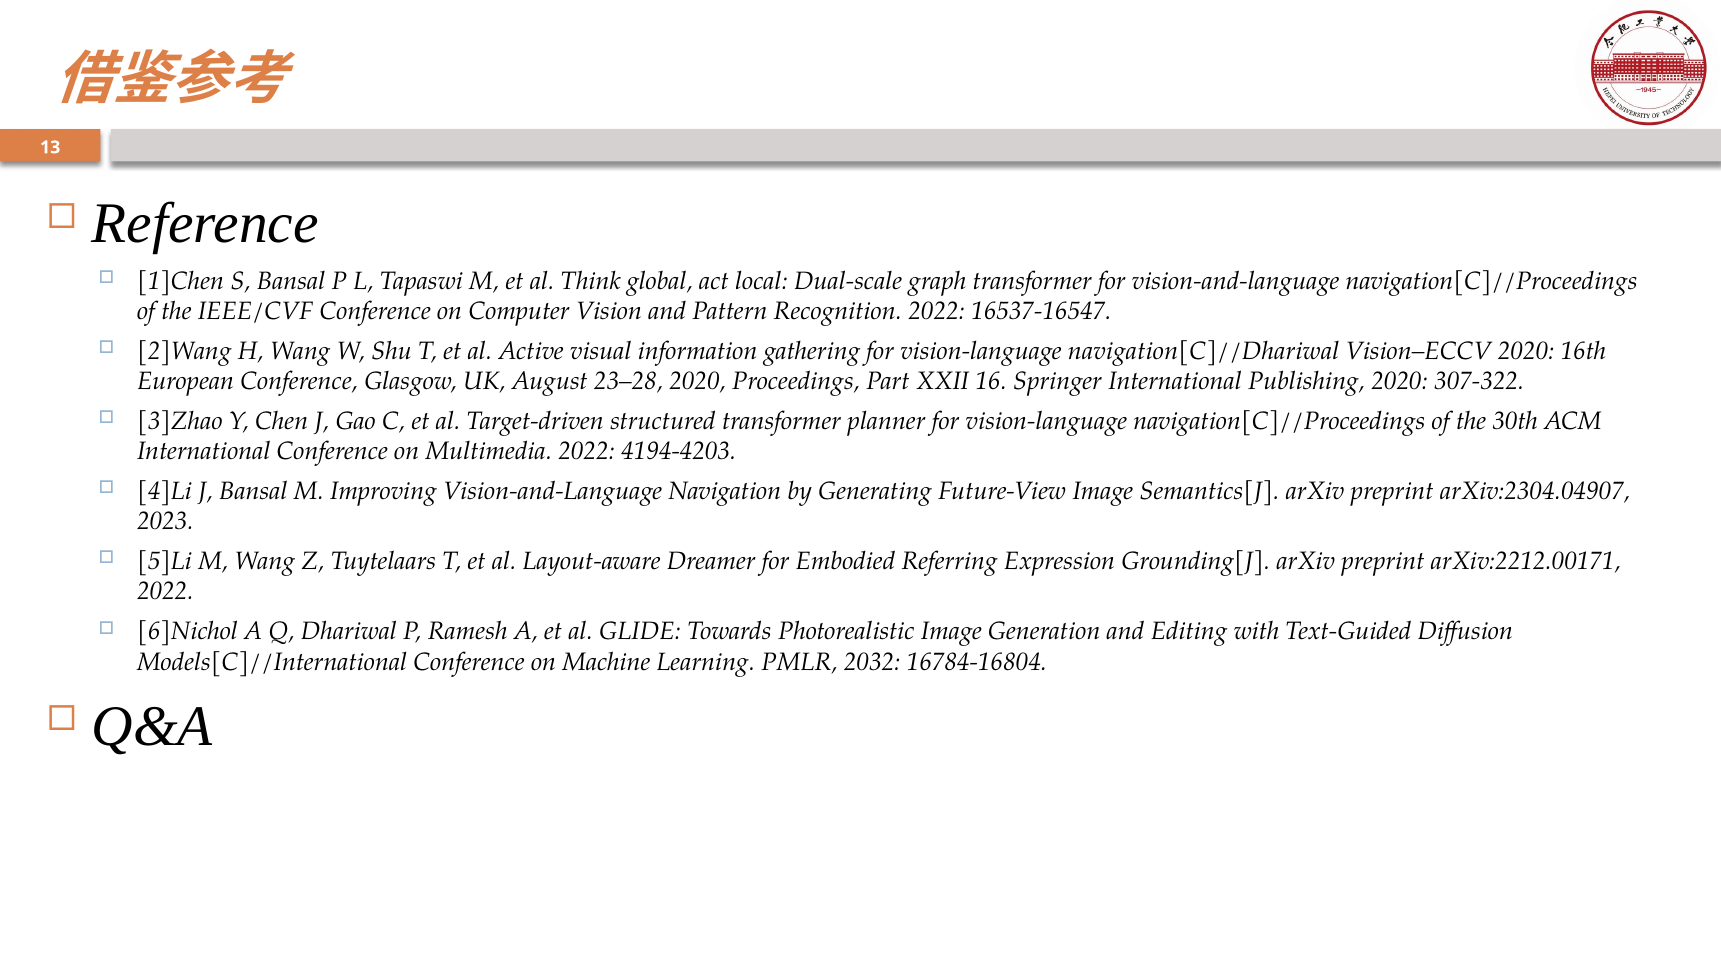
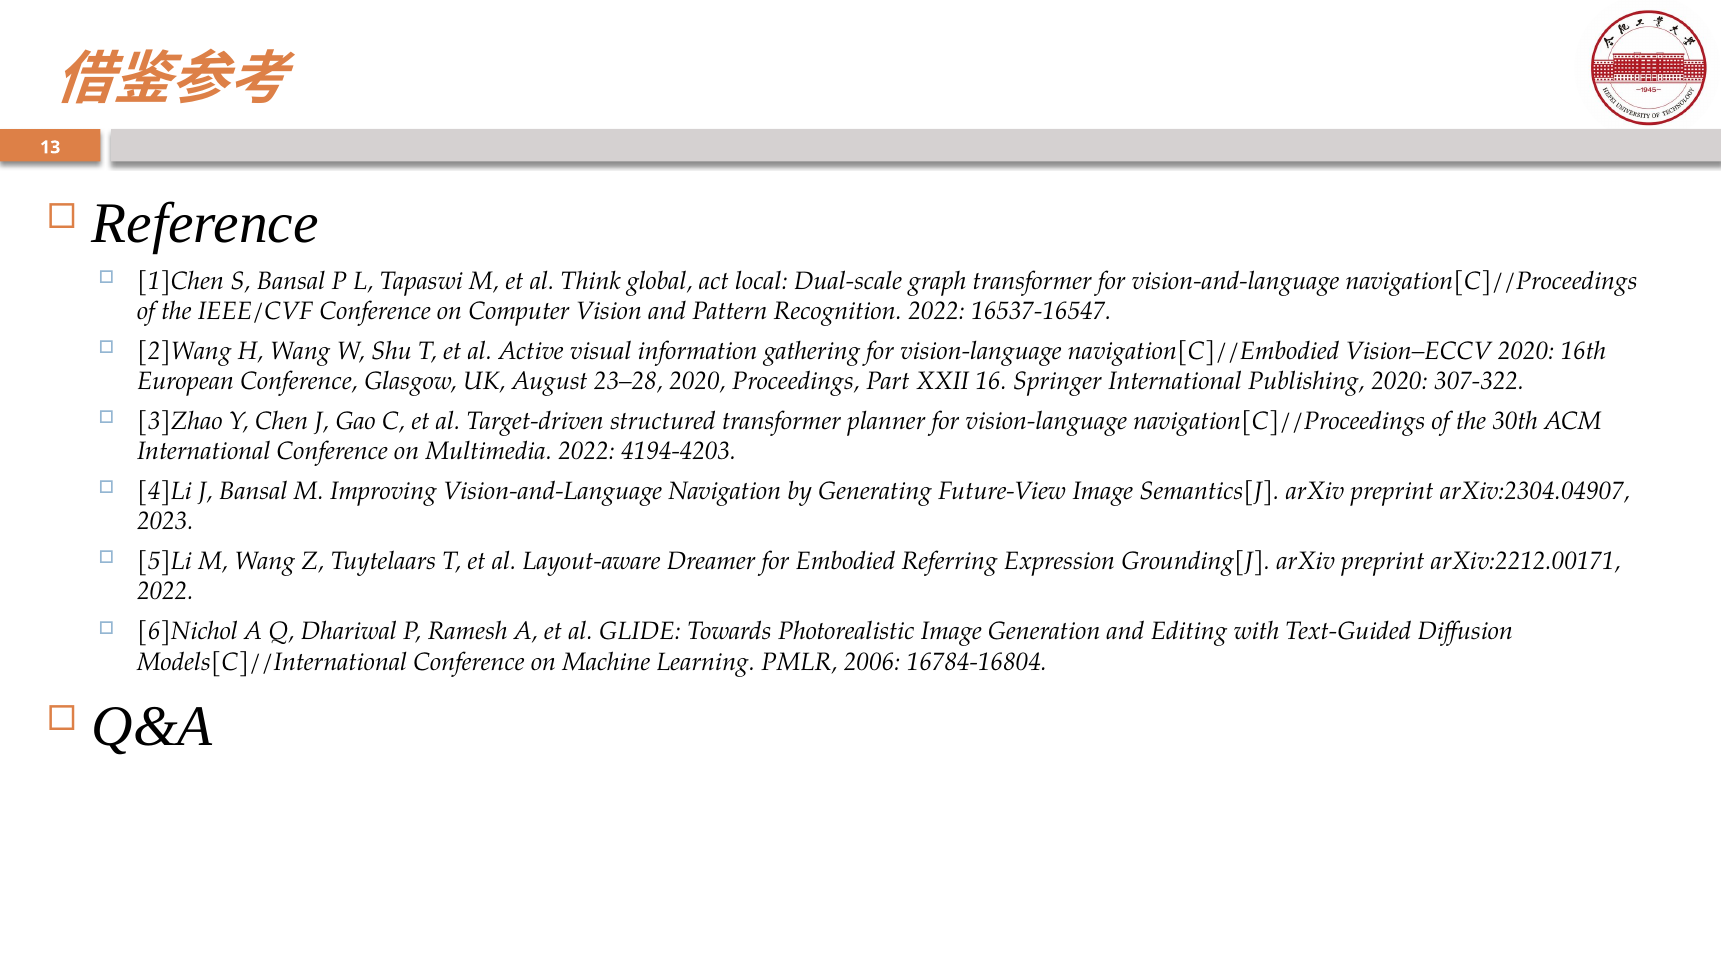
navigation[C]//Dhariwal: navigation[C]//Dhariwal -> navigation[C]//Embodied (1204, 351)
2032: 2032 -> 2006 (872, 662)
